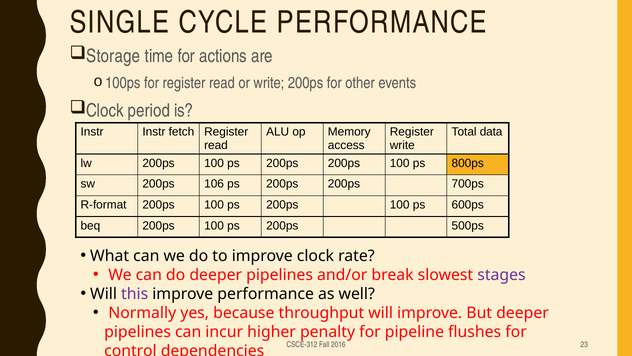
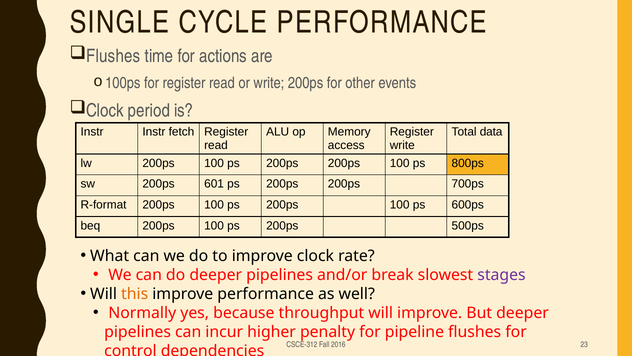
Storage: Storage -> Flushes (113, 56)
106: 106 -> 601 (214, 184)
this colour: purple -> orange (135, 294)
